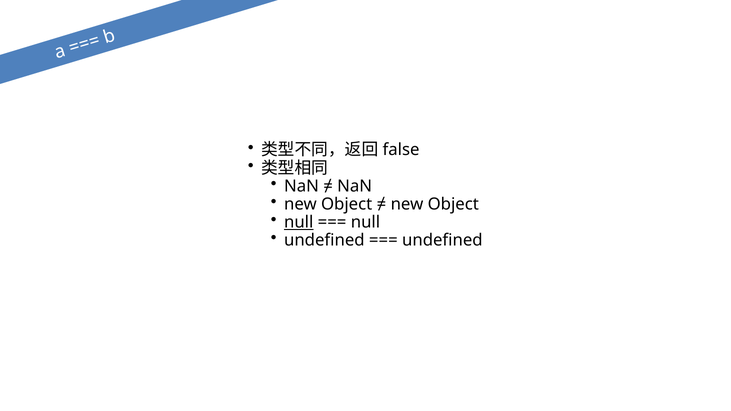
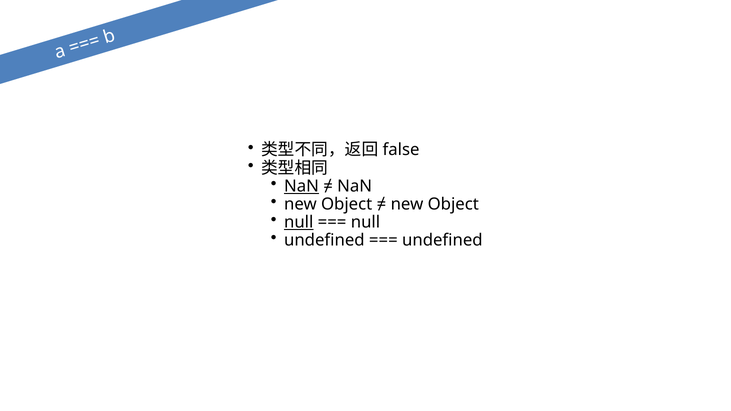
NaN underline: none -> present (301, 186)
